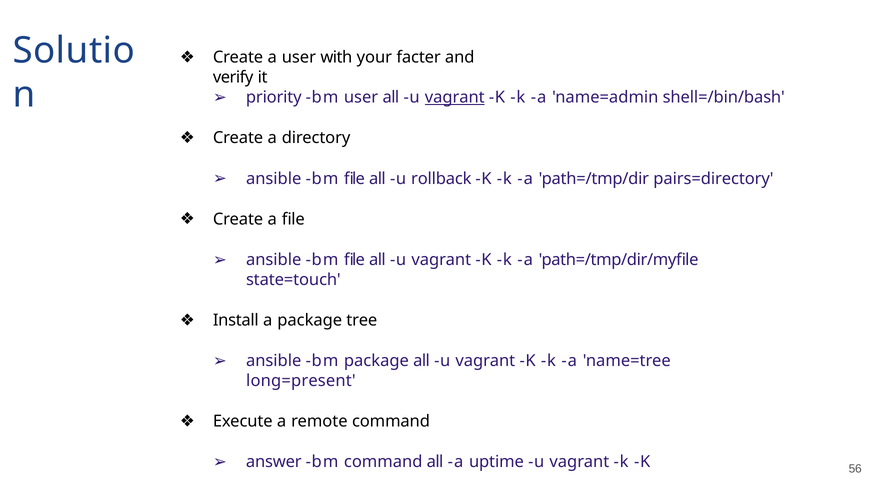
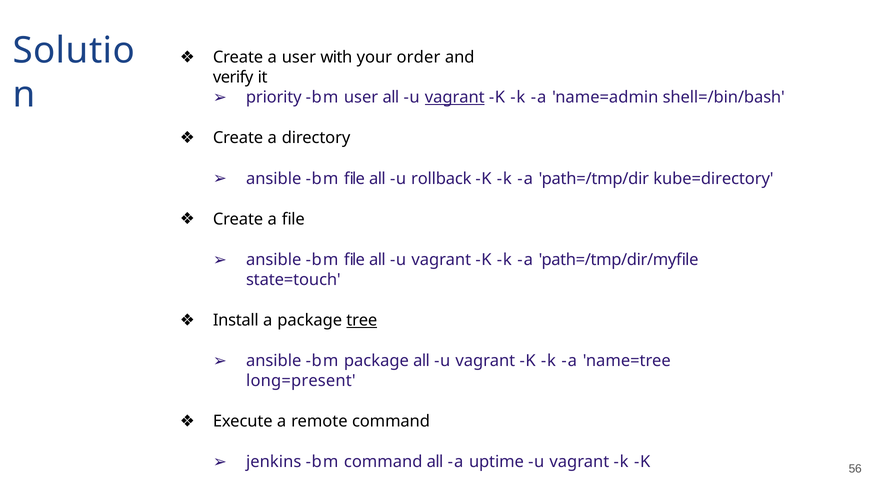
facter: facter -> order (418, 57)
pairs=directory: pairs=directory -> kube=directory (713, 179)
tree underline: none -> present (362, 320)
answer: answer -> jenkins (274, 462)
